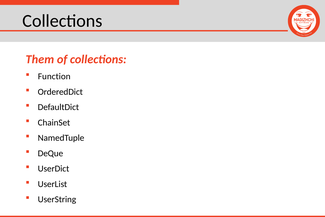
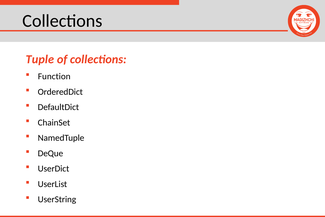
Them: Them -> Tuple (40, 59)
